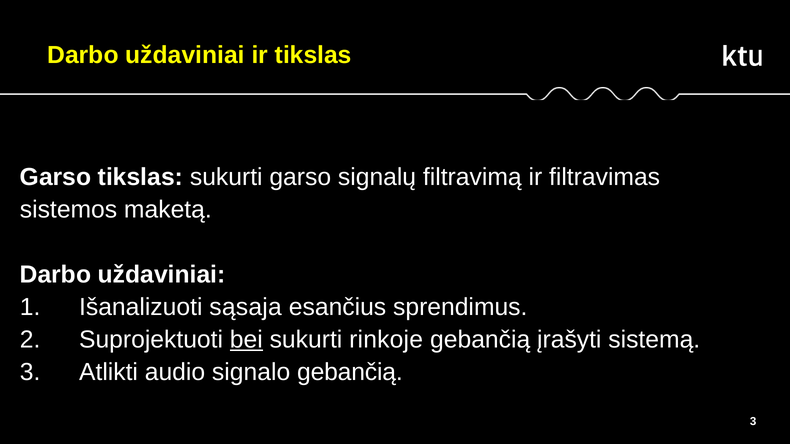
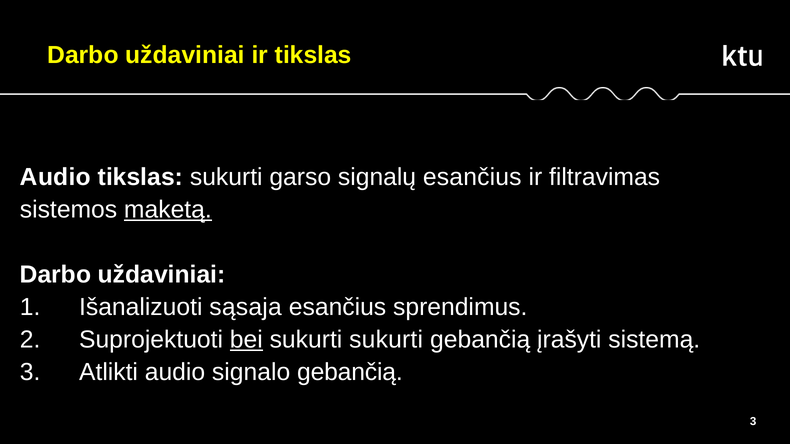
Garso: Garso -> Audio (55, 177)
signalų filtravimą: filtravimą -> esančius (472, 177)
maketą underline: none -> present (168, 210)
sukurti rinkoje: rinkoje -> sukurti (386, 340)
